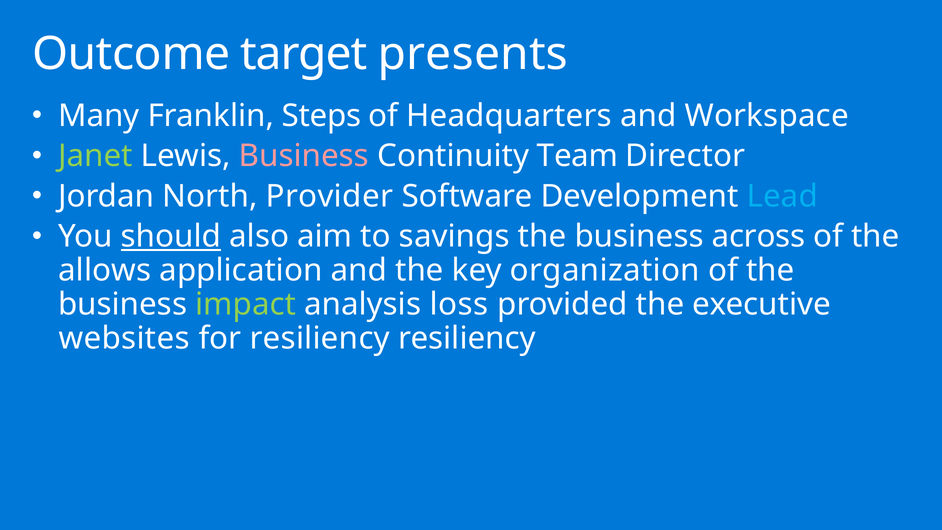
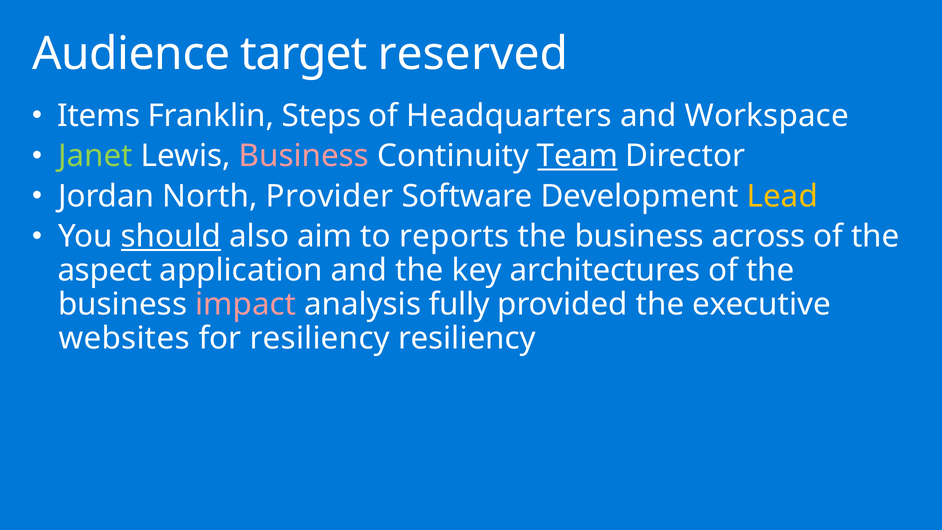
Outcome: Outcome -> Audience (131, 54)
presents: presents -> reserved (473, 54)
Many: Many -> Items (99, 116)
Team underline: none -> present (577, 156)
Lead colour: light blue -> yellow (782, 196)
savings: savings -> reports (454, 236)
allows: allows -> aspect (105, 270)
organization: organization -> architectures (605, 270)
impact colour: light green -> pink (246, 304)
loss: loss -> fully (459, 304)
